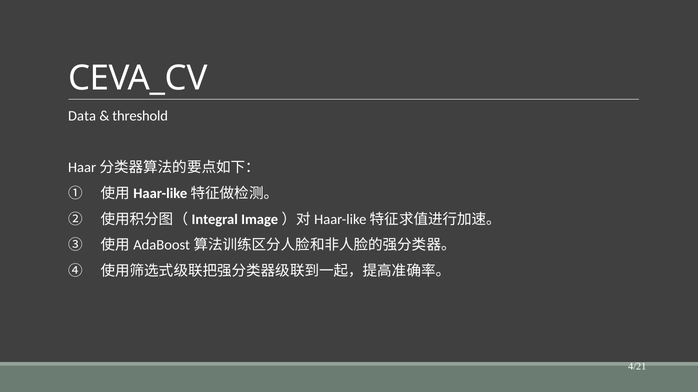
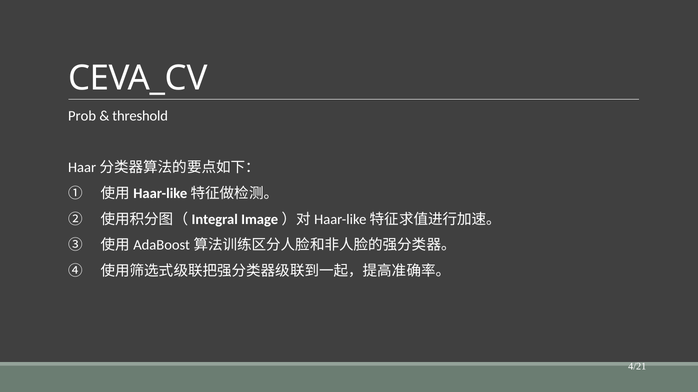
Data: Data -> Prob (82, 116)
